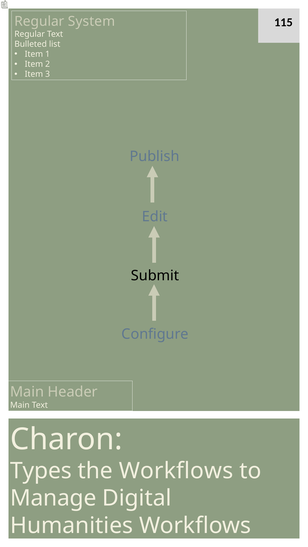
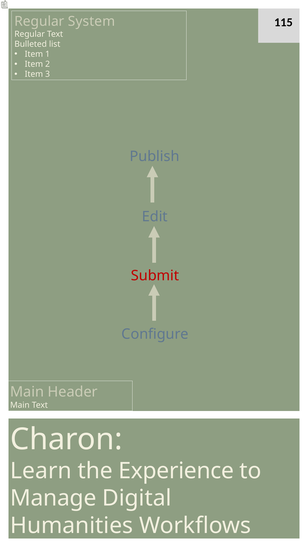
Submit colour: black -> red (155, 276)
Types: Types -> Learn (41, 471)
the Workflows: Workflows -> Experience (176, 471)
